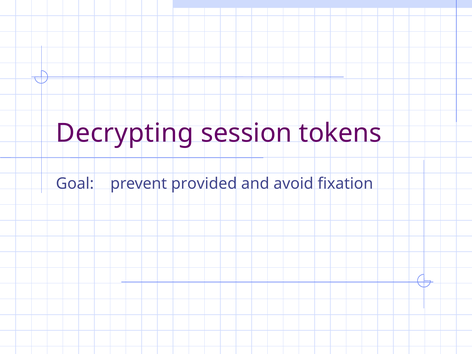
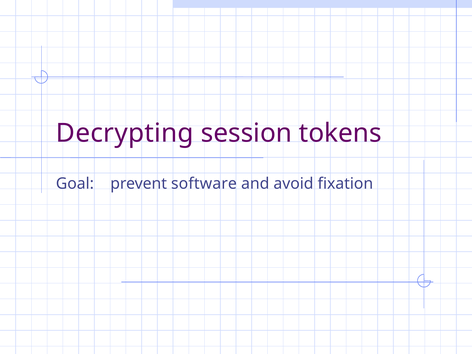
provided: provided -> software (204, 184)
